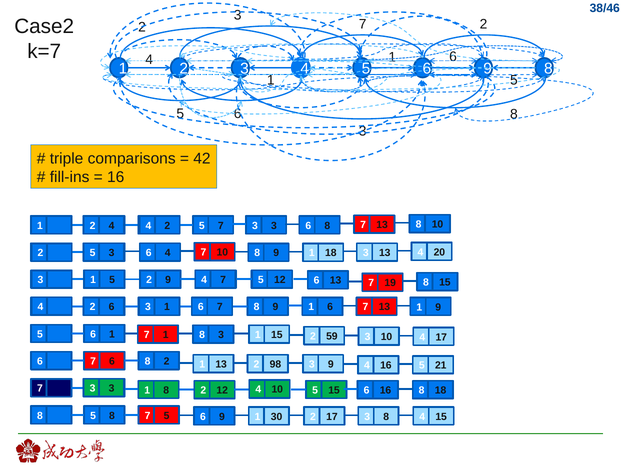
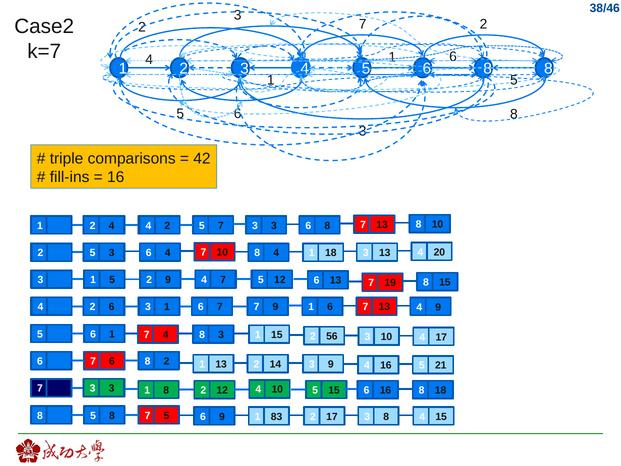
9: 9 -> 8 (488, 69)
10 8 9: 9 -> 4 (276, 253)
8: 8 -> 7 (257, 307)
7 13 1: 1 -> 4 (419, 307)
1: 1 -> 4 (166, 335)
59: 59 -> 56 (332, 336)
98: 98 -> 14 (275, 364)
30: 30 -> 83 (277, 416)
